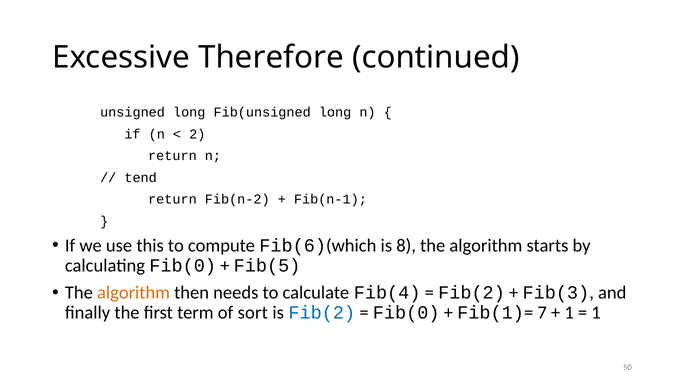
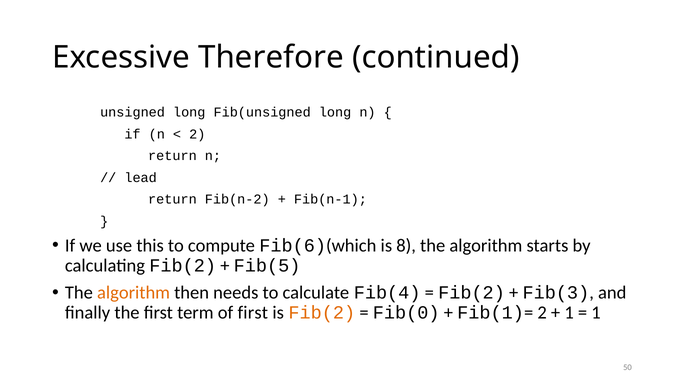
tend: tend -> lead (141, 177)
calculating Fib(0: Fib(0 -> Fib(2 (183, 265)
of sort: sort -> first (253, 312)
Fib(2 colour: blue -> orange (322, 312)
Fib(1)= 7: 7 -> 2 (542, 312)
